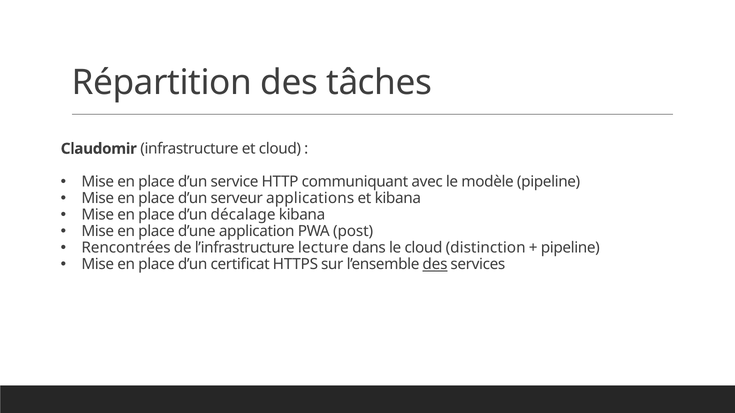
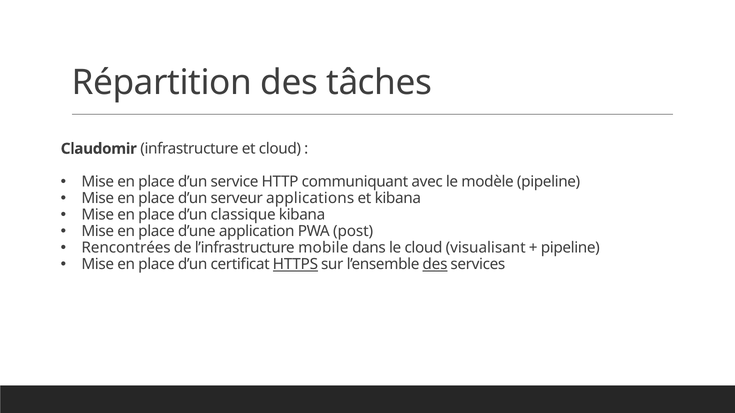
décalage: décalage -> classique (243, 215)
lecture: lecture -> mobile (323, 248)
distinction: distinction -> visualisant (486, 248)
HTTPS underline: none -> present (295, 265)
